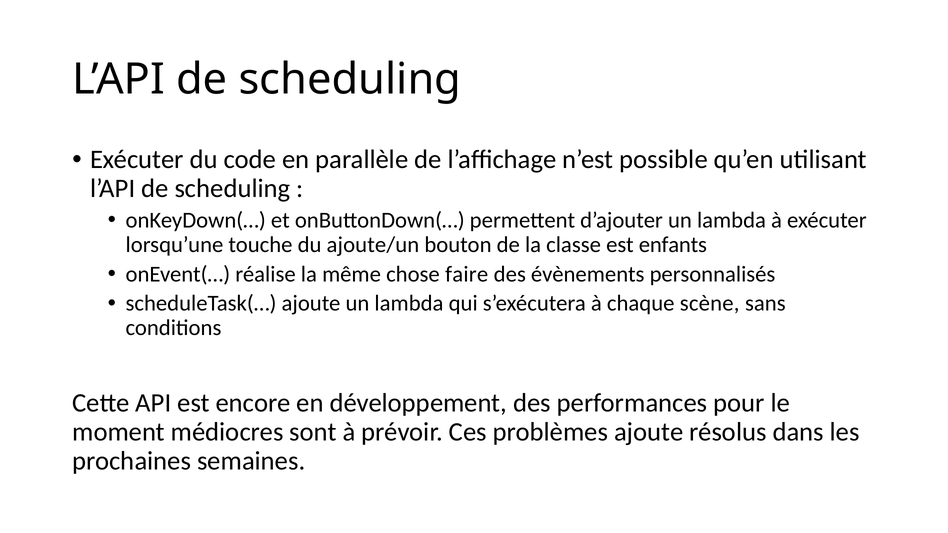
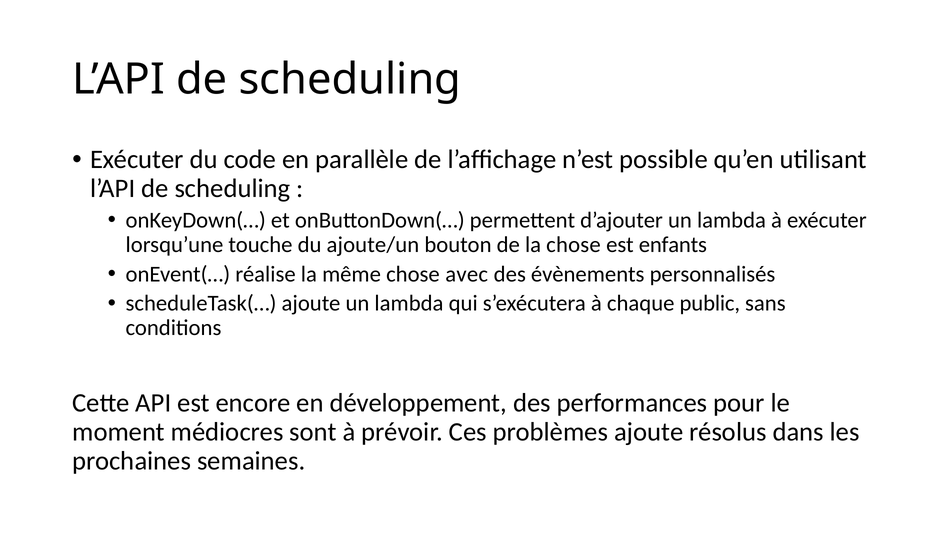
la classe: classe -> chose (573, 245)
faire: faire -> avec (467, 274)
scène: scène -> public (710, 304)
